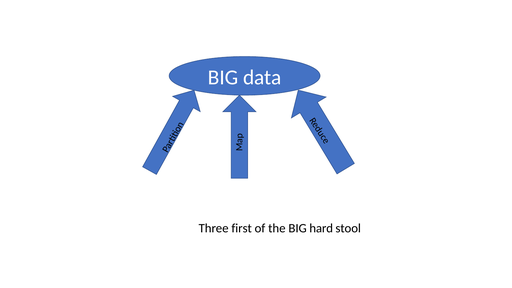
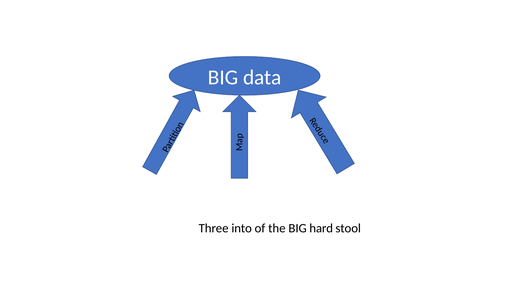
first: first -> into (242, 228)
